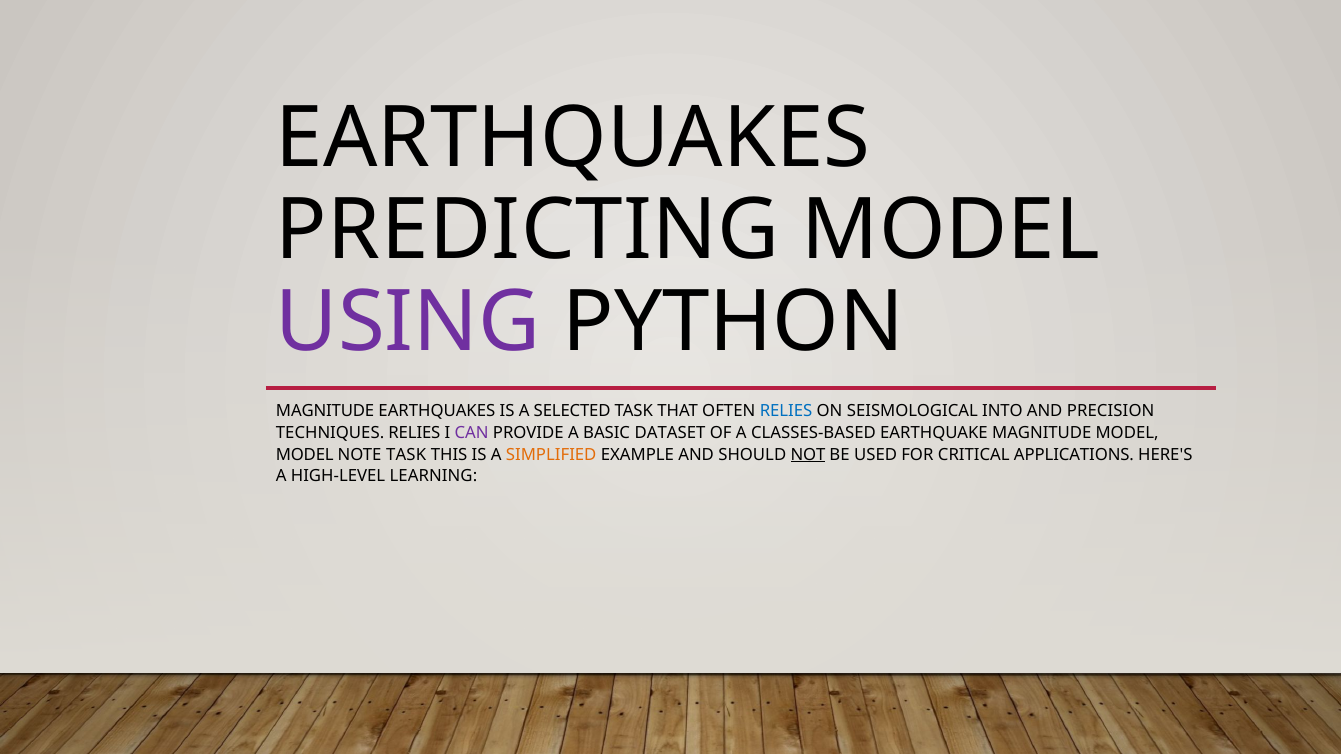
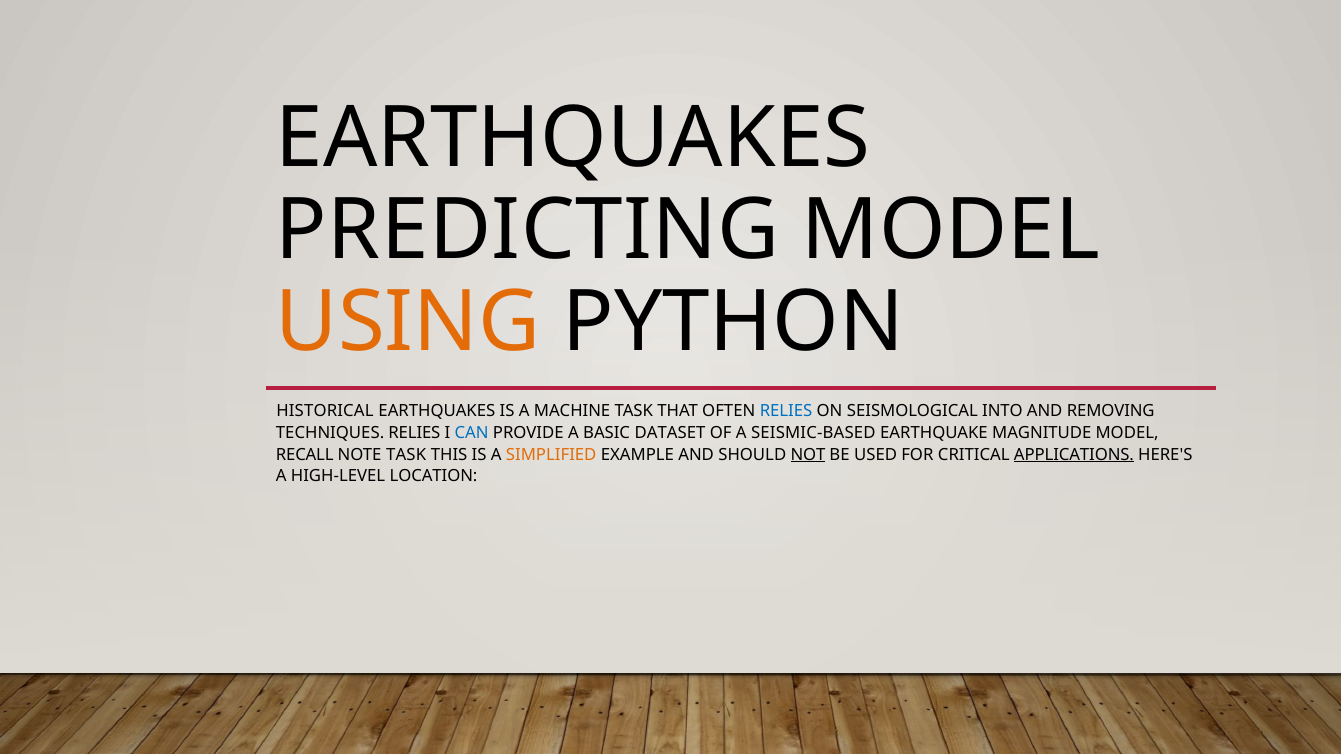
USING colour: purple -> orange (408, 323)
MAGNITUDE: MAGNITUDE -> HISTORICAL (325, 411)
SELECTED: SELECTED -> MACHINE (572, 411)
PRECISION: PRECISION -> REMOVING (1111, 411)
CAN colour: purple -> blue (472, 433)
CLASSES-BASED: CLASSES-BASED -> SEISMIC-BASED (813, 433)
MODEL: MODEL -> RECALL (305, 455)
APPLICATIONS underline: none -> present (1074, 455)
LEARNING: LEARNING -> LOCATION (434, 476)
